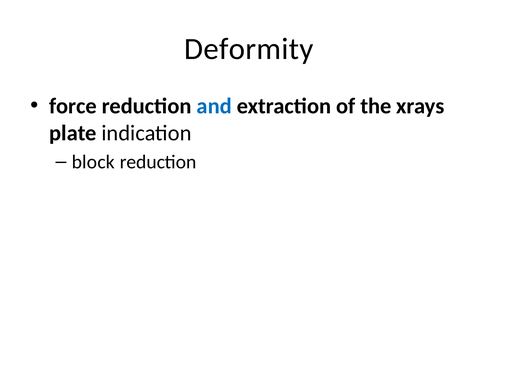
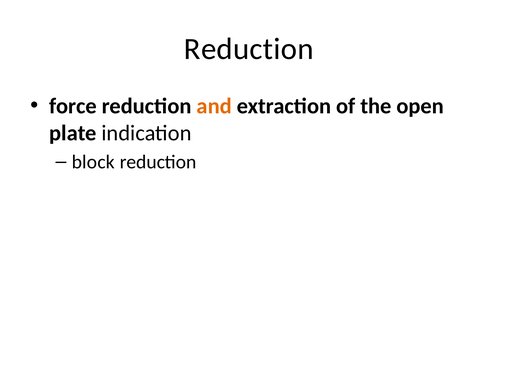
Deformity: Deformity -> Reduction (249, 49)
and colour: blue -> orange (214, 106)
xrays: xrays -> open (420, 106)
